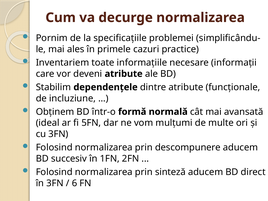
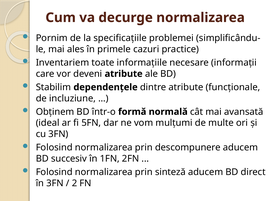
6: 6 -> 2 (74, 183)
